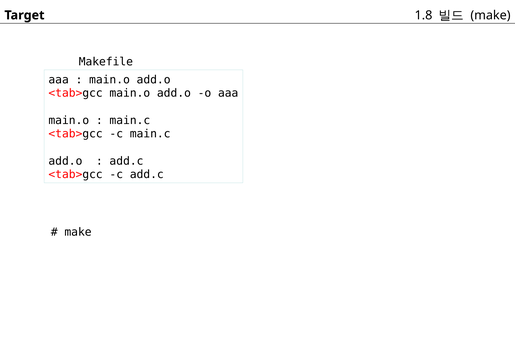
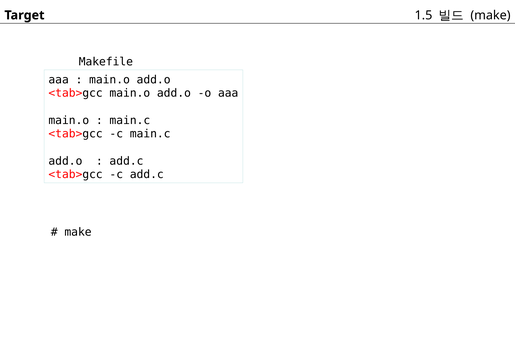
1.8: 1.8 -> 1.5 (423, 15)
